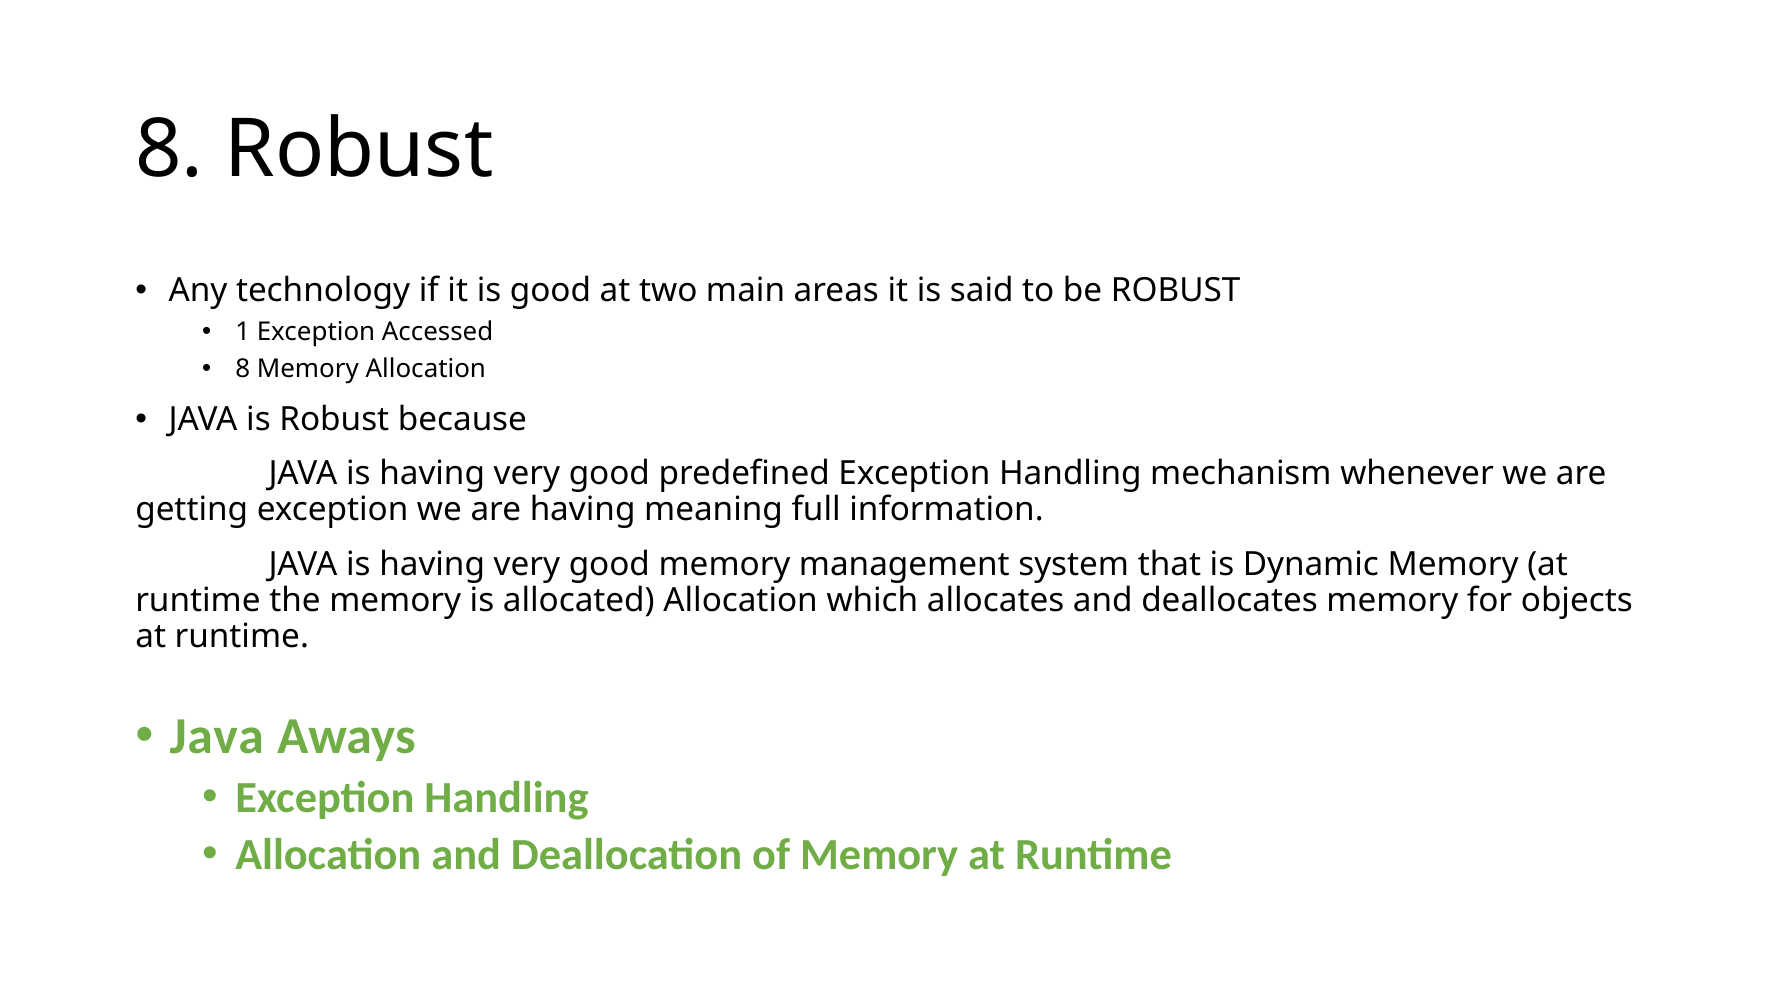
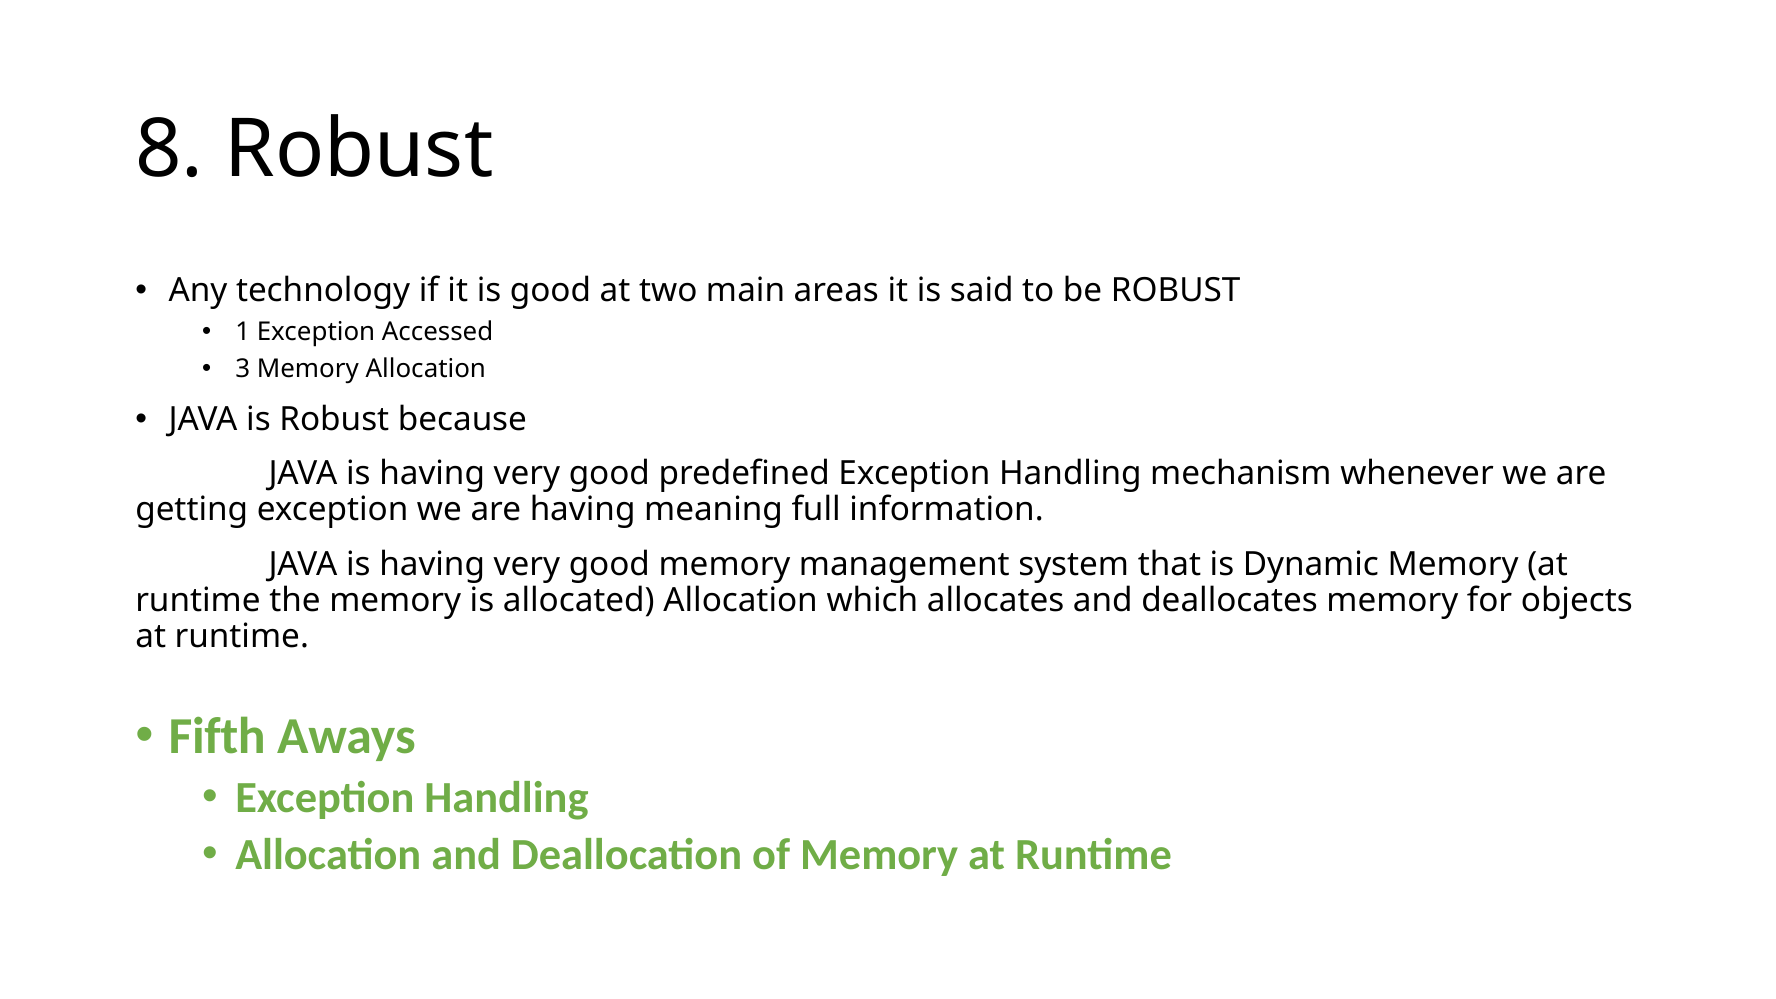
8: 8 -> 3 (243, 369)
Java: Java -> Fifth (217, 737)
